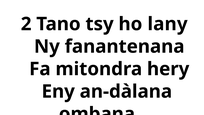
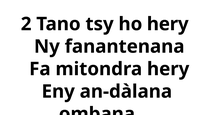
ho lany: lany -> hery (168, 24)
